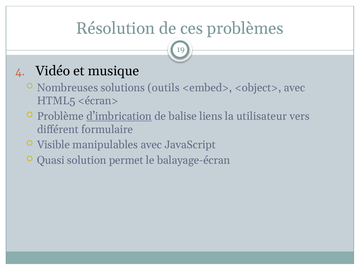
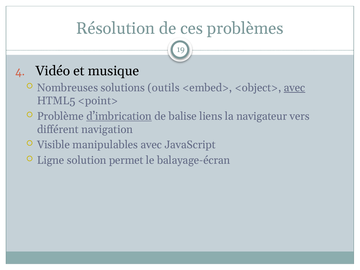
avec underline: none -> present (295, 88)
<écran>: <écran> -> <point> (98, 101)
utilisateur: utilisateur -> navigateur (262, 116)
formulaire: formulaire -> navigation (107, 129)
Quasi: Quasi -> Ligne (51, 160)
